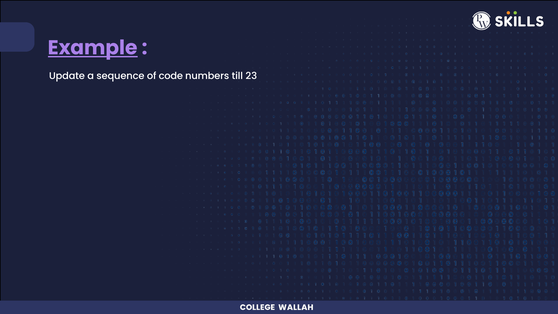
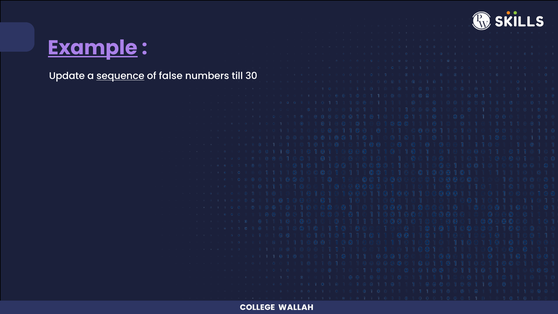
sequence underline: none -> present (120, 76)
code: code -> false (171, 76)
23: 23 -> 30 (251, 76)
